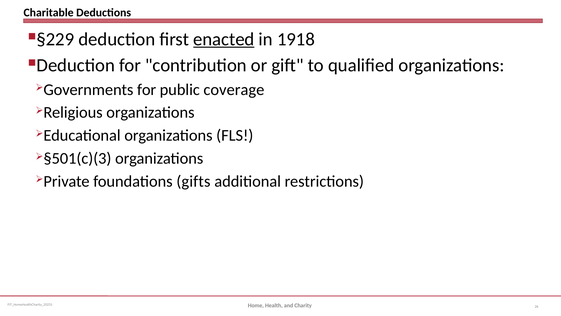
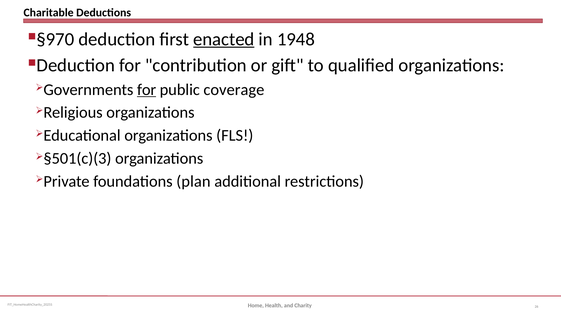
§229: §229 -> §970 (55, 39)
1918: 1918 -> 1948 (296, 39)
for underline: none -> present (147, 89)
gifts: gifts -> plan (193, 181)
